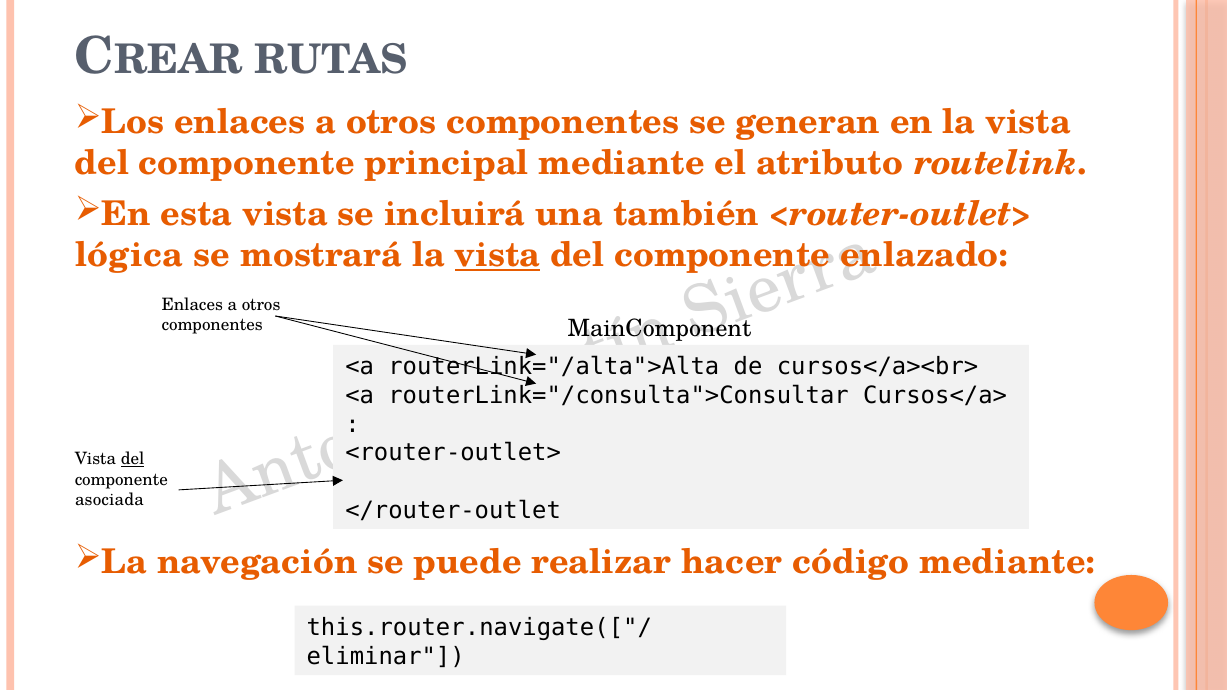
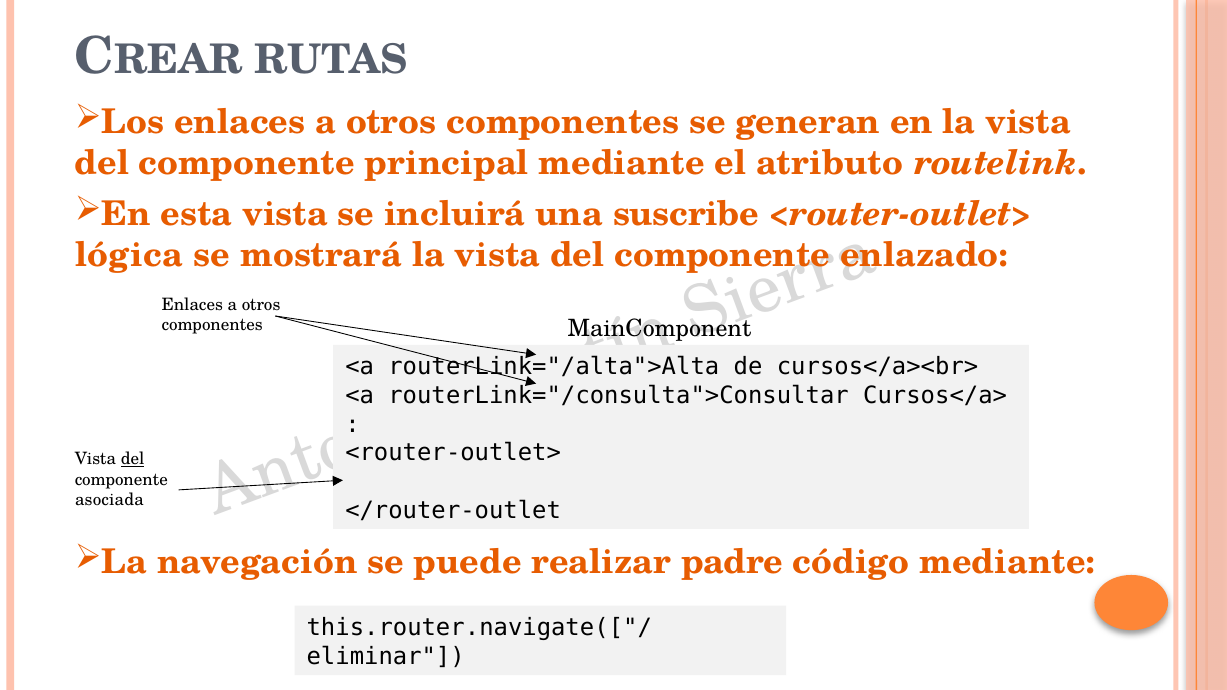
también: también -> suscribe (686, 215)
vista underline: present -> none (498, 256)
hacer: hacer -> padre (732, 563)
